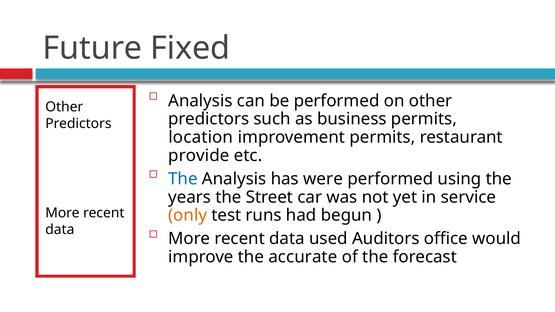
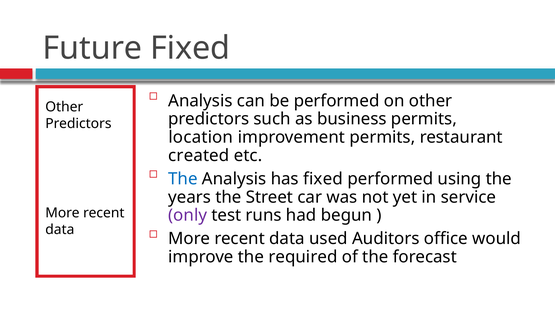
provide: provide -> created (199, 156)
has were: were -> fixed (323, 179)
only colour: orange -> purple (188, 216)
accurate: accurate -> required (303, 257)
